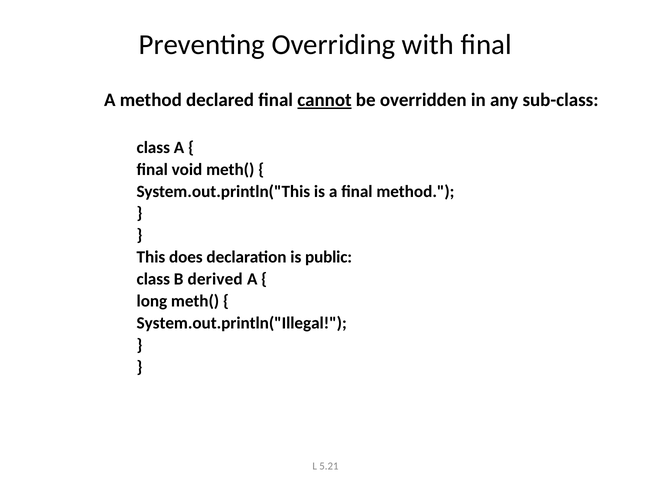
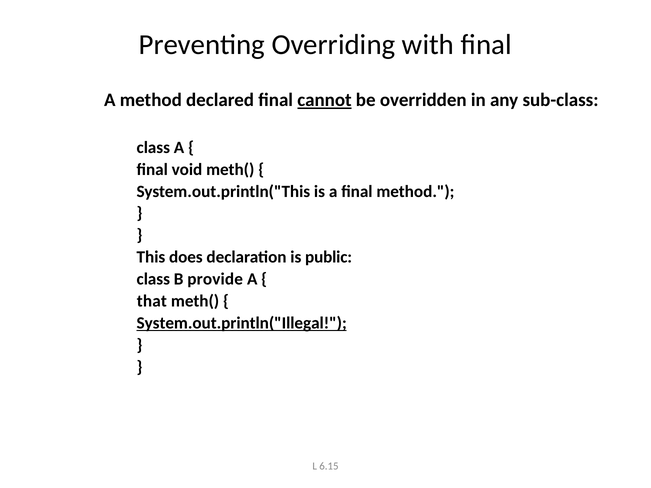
derived: derived -> provide (215, 279)
long: long -> that (152, 301)
System.out.println("Illegal underline: none -> present (242, 323)
5.21: 5.21 -> 6.15 (329, 466)
